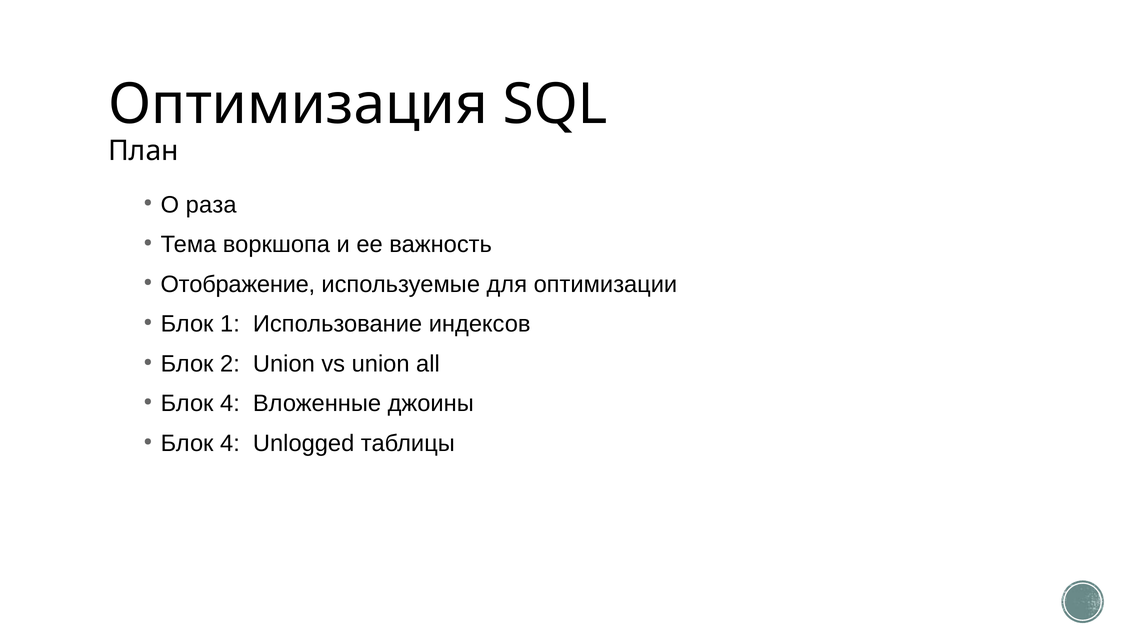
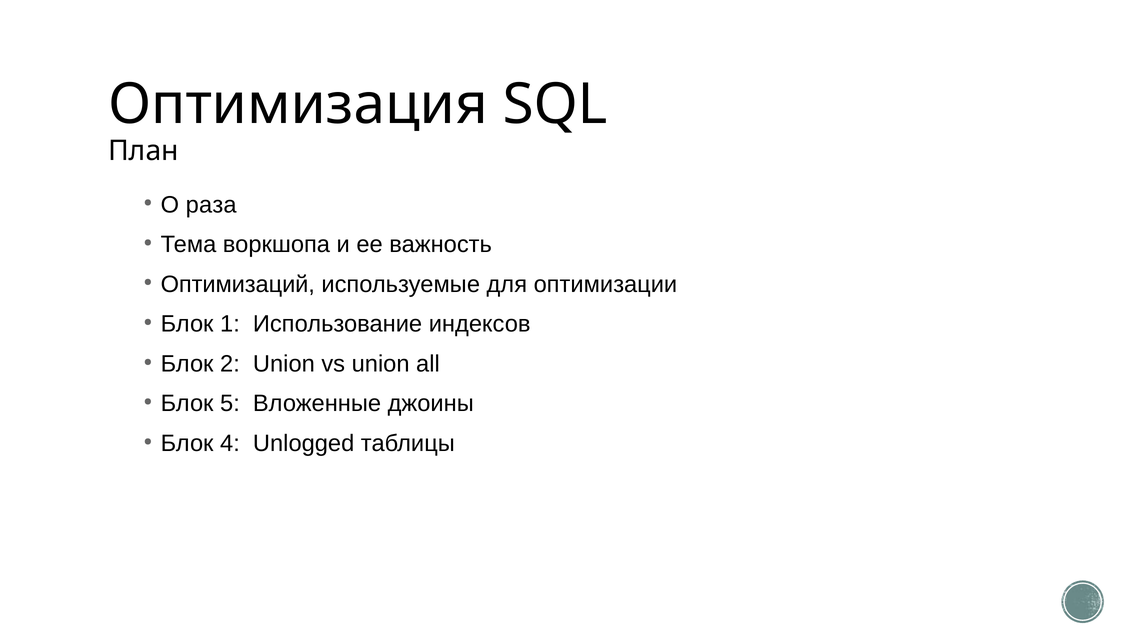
Отображение: Отображение -> Оптимизаций (238, 284)
4: 4 -> 5 (230, 403)
